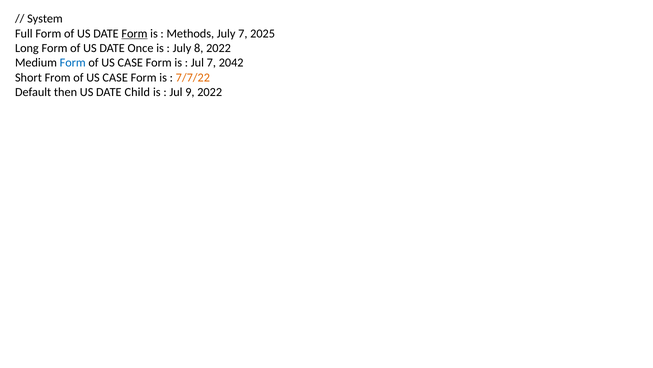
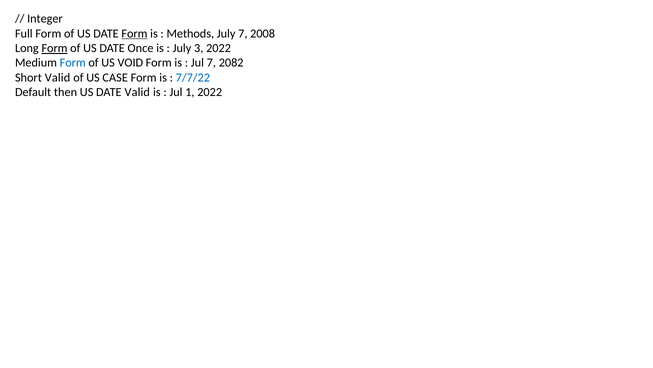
System: System -> Integer (45, 19)
2025: 2025 -> 2008 (263, 33)
Form underline: none -> present (55, 48)
8: 8 -> 3 (199, 48)
CASE: CASE -> VOID (130, 63)
2042: 2042 -> 2082 (231, 63)
Short From: From -> Valid (58, 78)
7/7/22 colour: orange -> blue (193, 78)
DATE Child: Child -> Valid (137, 92)
9: 9 -> 1 (190, 92)
